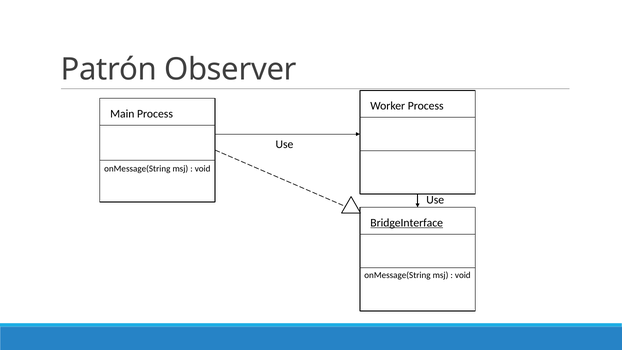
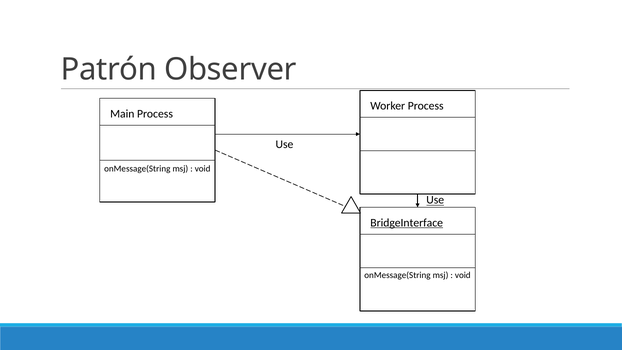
Use underline: none -> present (435, 200)
